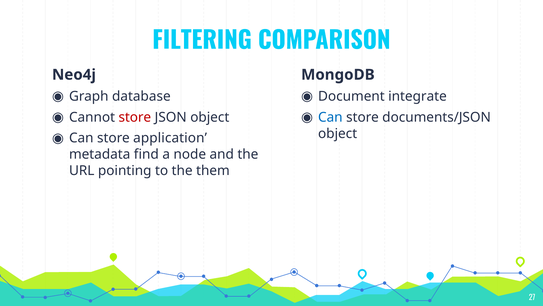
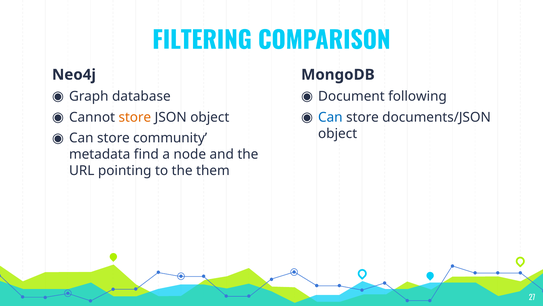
integrate: integrate -> following (417, 96)
store colour: red -> orange (135, 117)
application: application -> community (170, 138)
